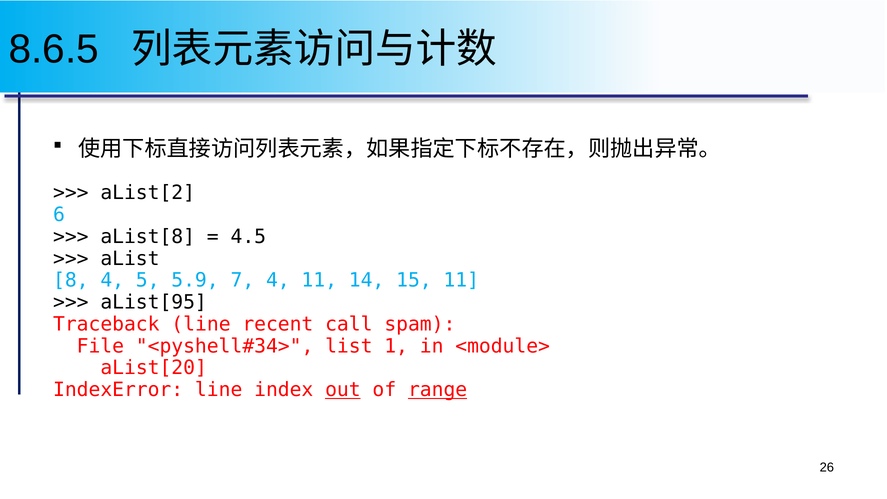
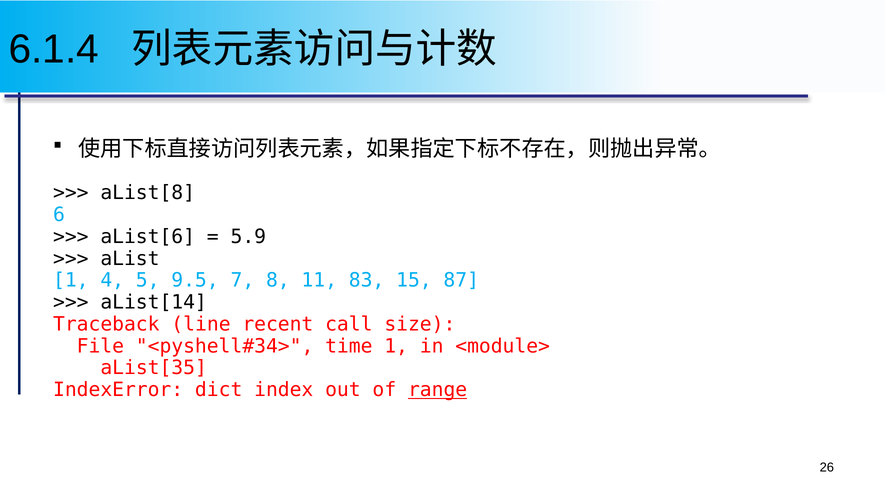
8.6.5: 8.6.5 -> 6.1.4 (54, 49)
aList[2: aList[2 -> aList[8 (148, 193)
aList[8: aList[8 -> aList[6 (148, 237)
4.5: 4.5 -> 5.9 (248, 237)
8: 8 -> 1 (71, 280)
5.9: 5.9 -> 9.5 (195, 280)
7 4: 4 -> 8 (278, 280)
14: 14 -> 83 (367, 280)
15 11: 11 -> 87 (461, 280)
aList[95: aList[95 -> aList[14 (154, 302)
spam: spam -> size (420, 324)
list: list -> time (349, 346)
aList[20: aList[20 -> aList[35 (154, 368)
IndexError line: line -> dict (219, 390)
out underline: present -> none (343, 390)
